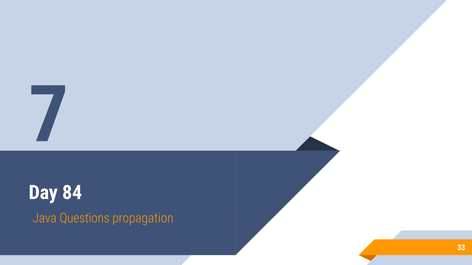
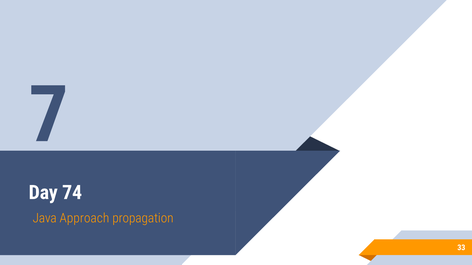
84: 84 -> 74 (72, 193)
Questions: Questions -> Approach (84, 219)
